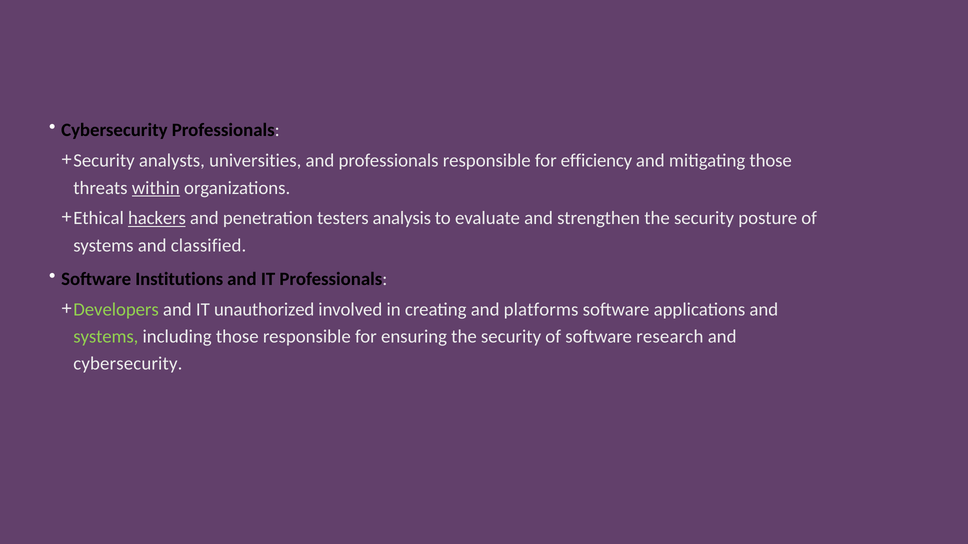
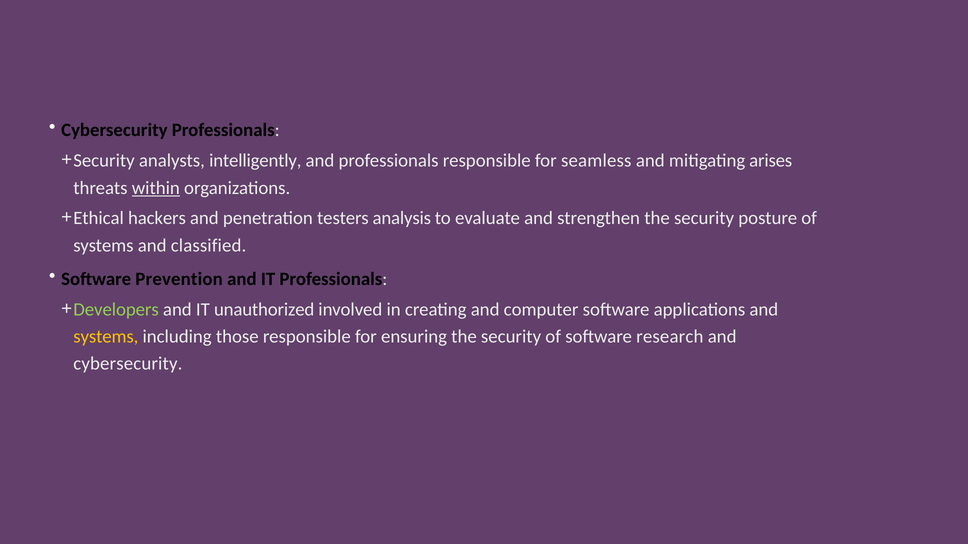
universities: universities -> intelligently (255, 161)
efficiency: efficiency -> seamless (596, 161)
mitigating those: those -> arises (771, 161)
hackers underline: present -> none (157, 218)
Institutions: Institutions -> Prevention (179, 279)
platforms: platforms -> computer (541, 310)
systems colour: light green -> yellow (106, 337)
